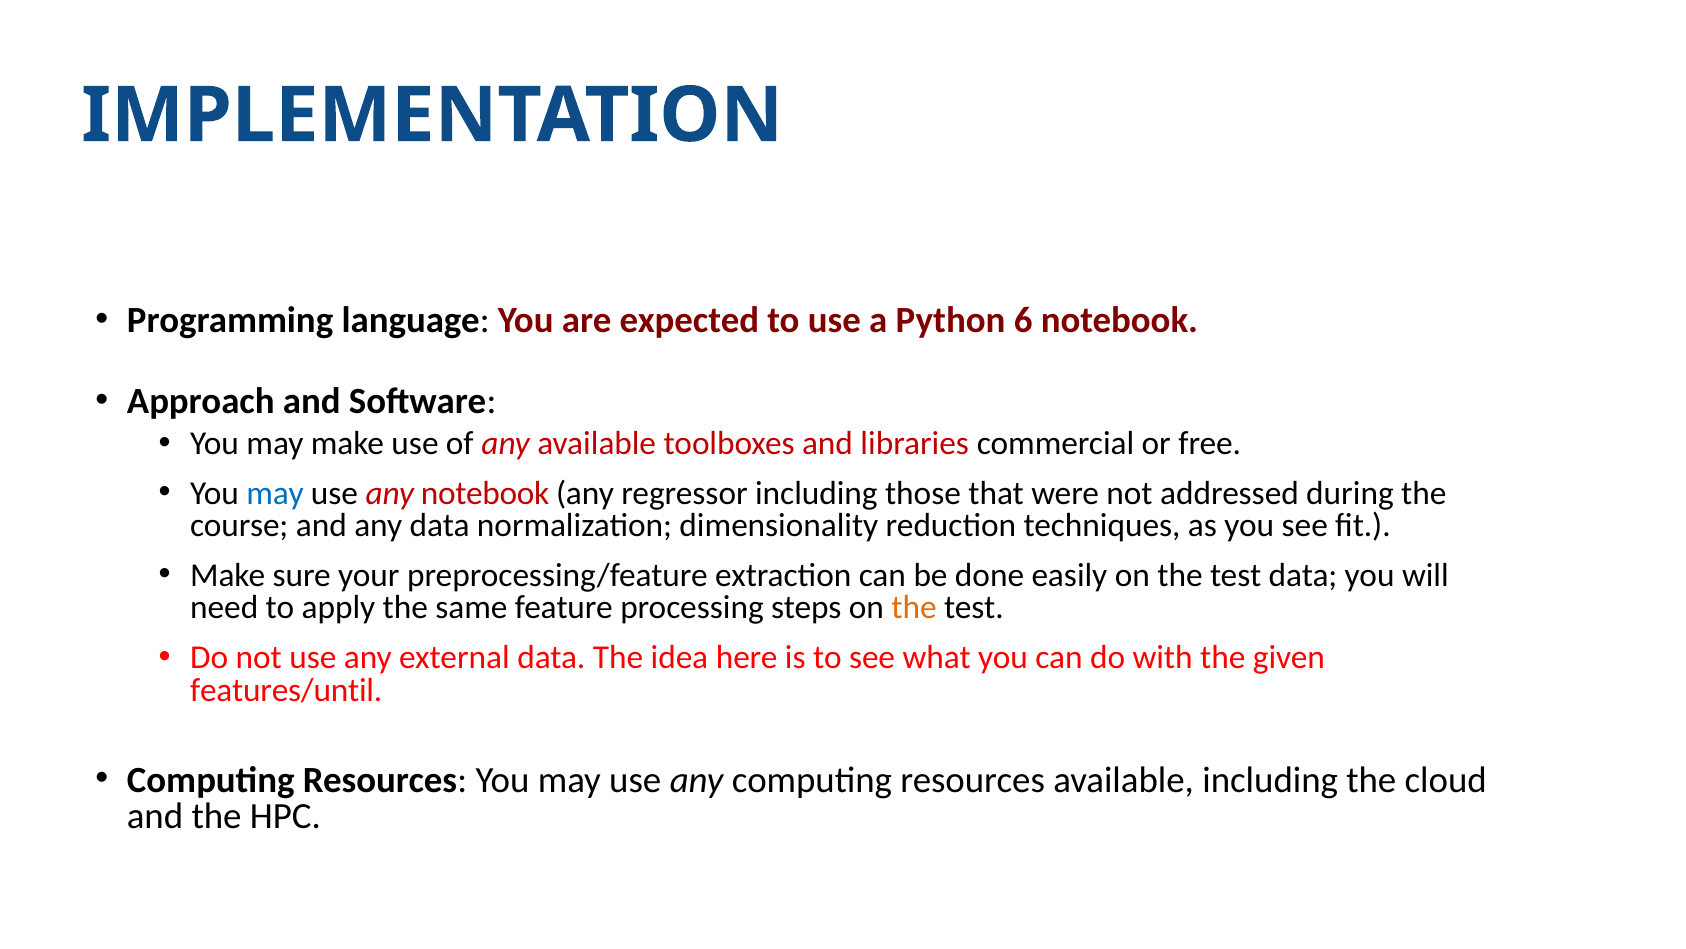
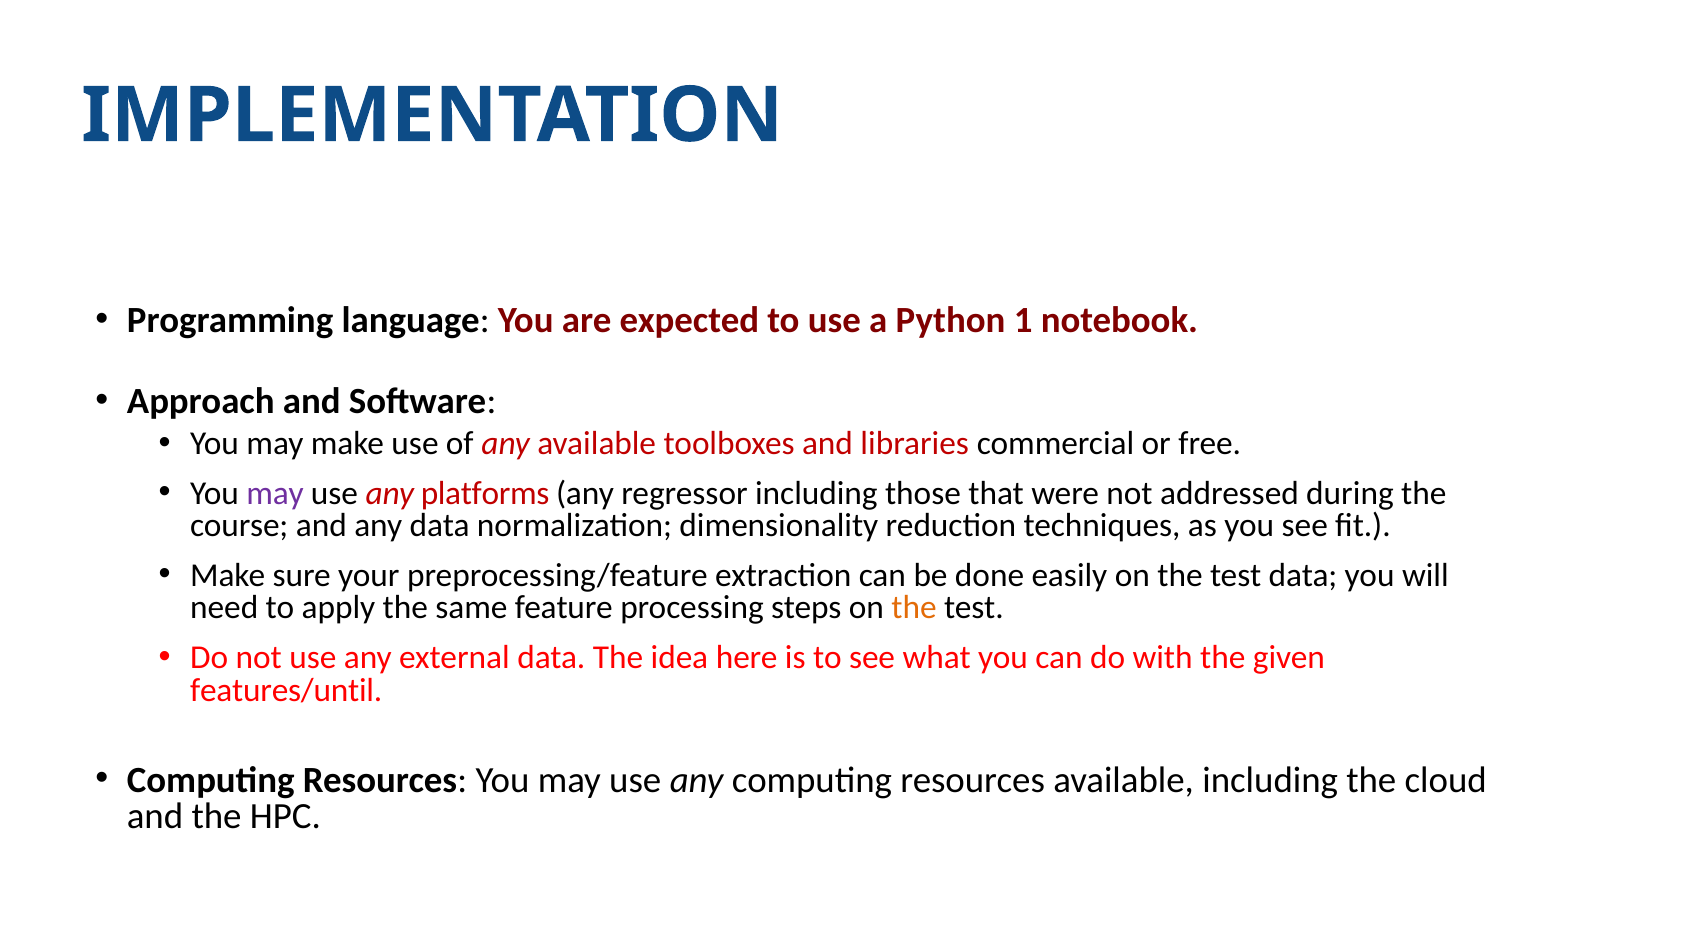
6: 6 -> 1 (1023, 320)
may colour: blue -> purple (275, 493)
any notebook: notebook -> platforms (485, 493)
